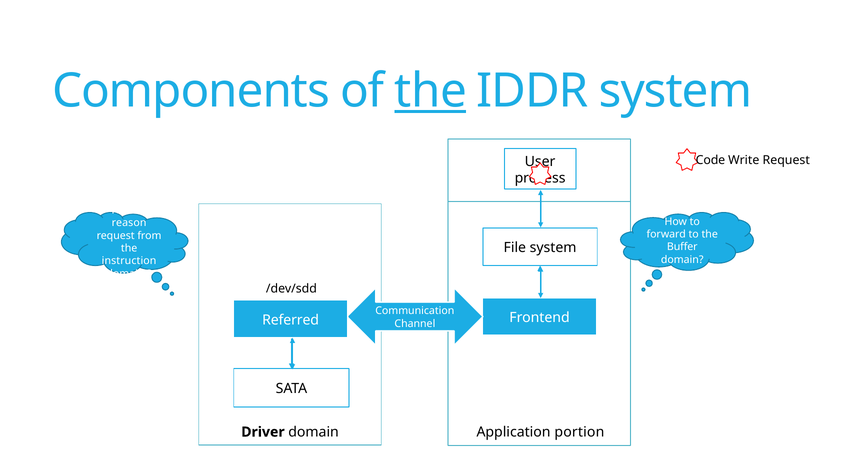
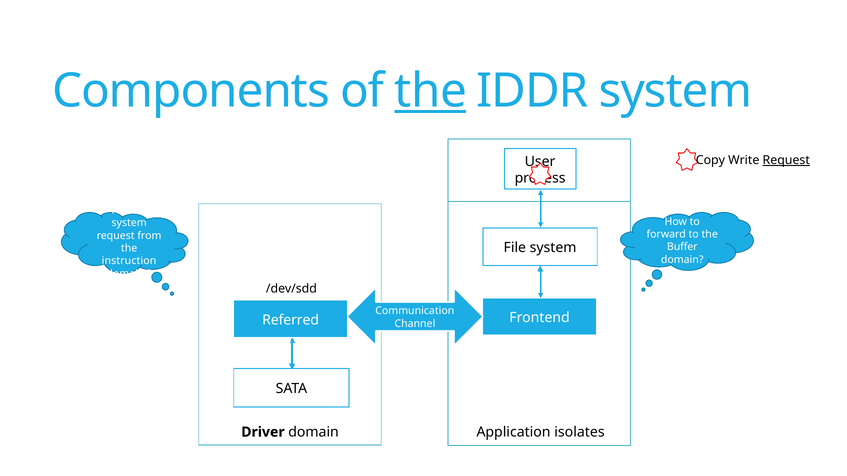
Code: Code -> Copy (710, 160)
Request underline: none -> present (786, 160)
reason: reason -> system (129, 223)
portion: portion -> isolates (579, 432)
